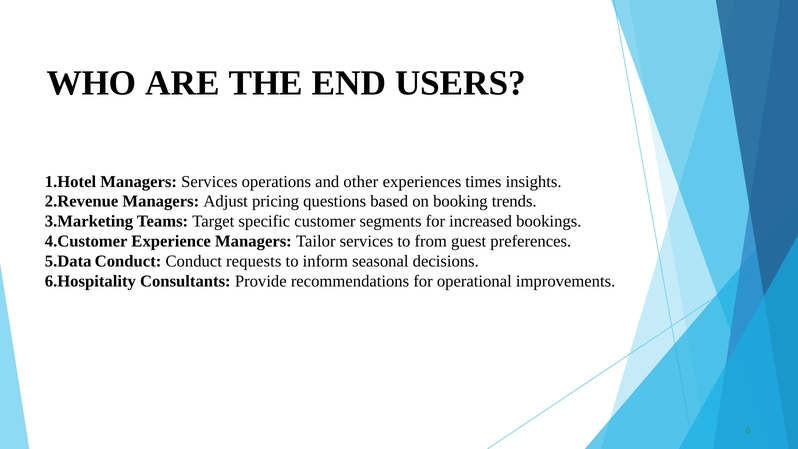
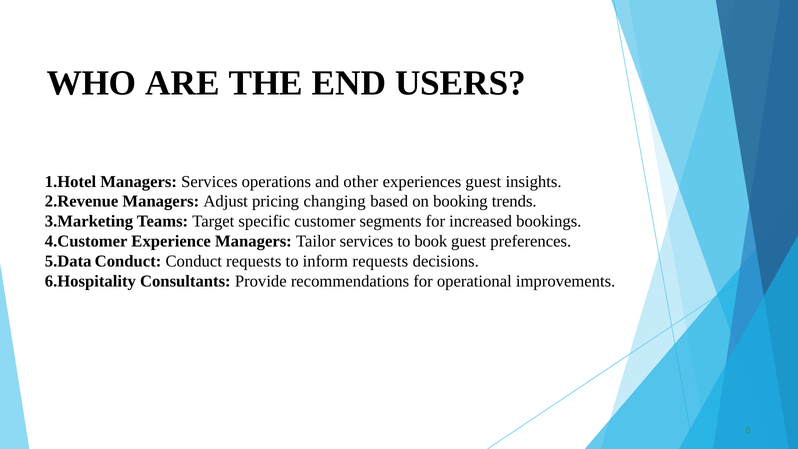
experiences times: times -> guest (483, 181)
questions: questions -> changing (335, 201)
from: from -> book (431, 241)
inform seasonal: seasonal -> requests (380, 261)
